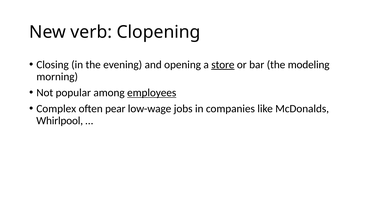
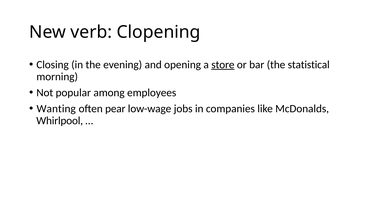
modeling: modeling -> statistical (309, 65)
employees underline: present -> none (152, 93)
Complex: Complex -> Wanting (56, 109)
